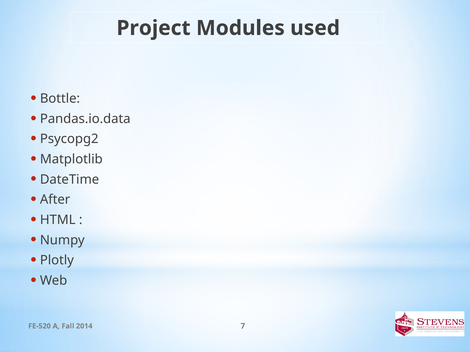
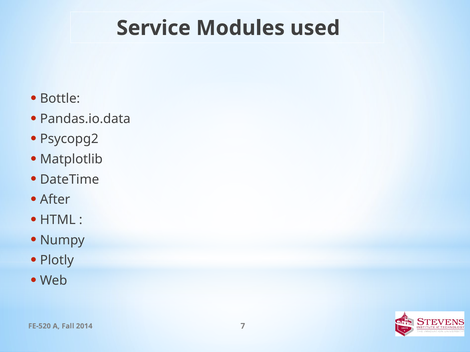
Project: Project -> Service (154, 28)
